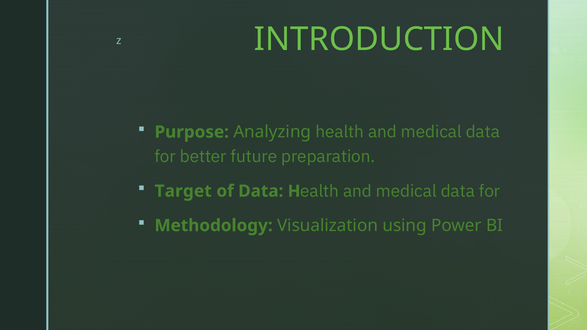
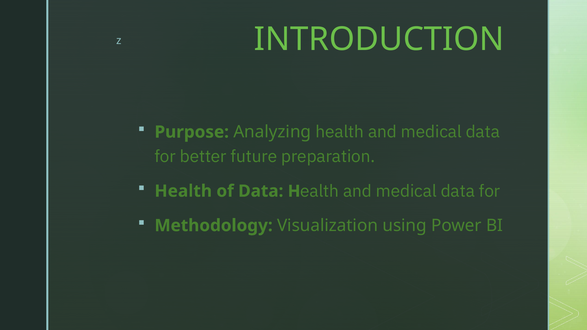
Target: Target -> Health (183, 191)
